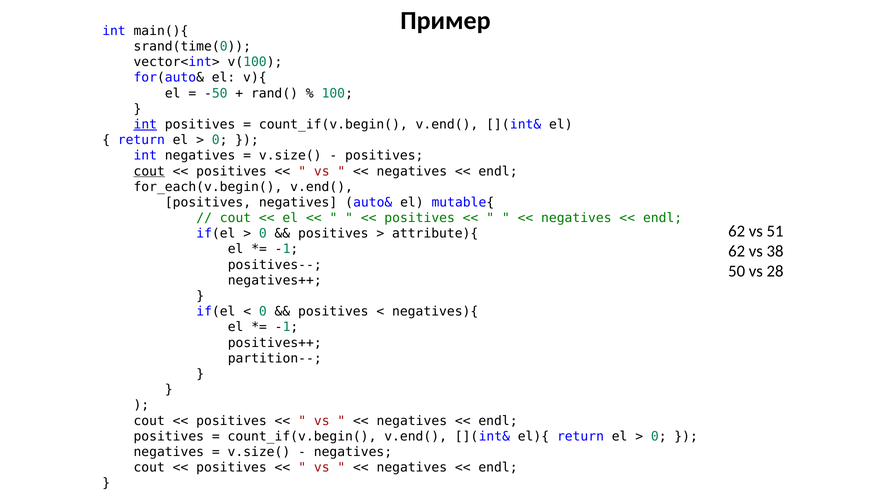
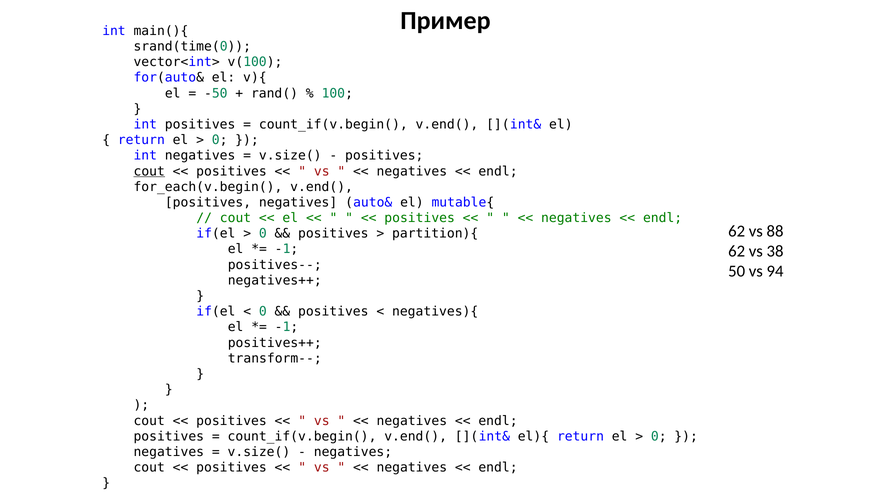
int underline: present -> none (145, 124)
51: 51 -> 88 (775, 231)
attribute){: attribute){ -> partition){ (435, 234)
28: 28 -> 94 (775, 271)
partition--: partition-- -> transform-- (275, 359)
